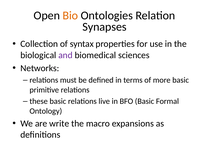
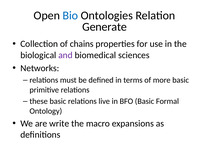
Bio colour: orange -> blue (70, 15)
Synapses: Synapses -> Generate (105, 27)
syntax: syntax -> chains (82, 44)
